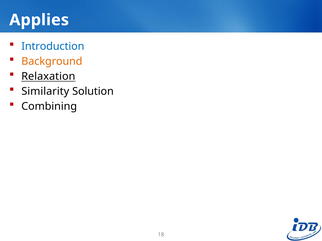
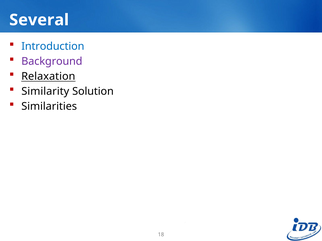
Applies: Applies -> Several (39, 20)
Background colour: orange -> purple (52, 62)
Combining: Combining -> Similarities (49, 107)
